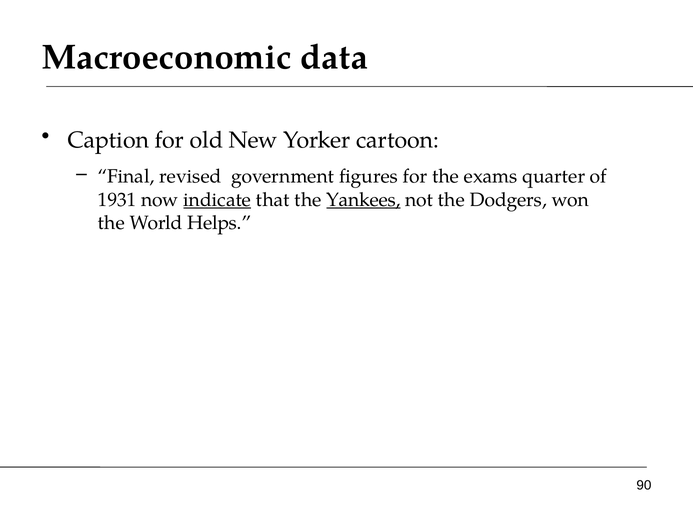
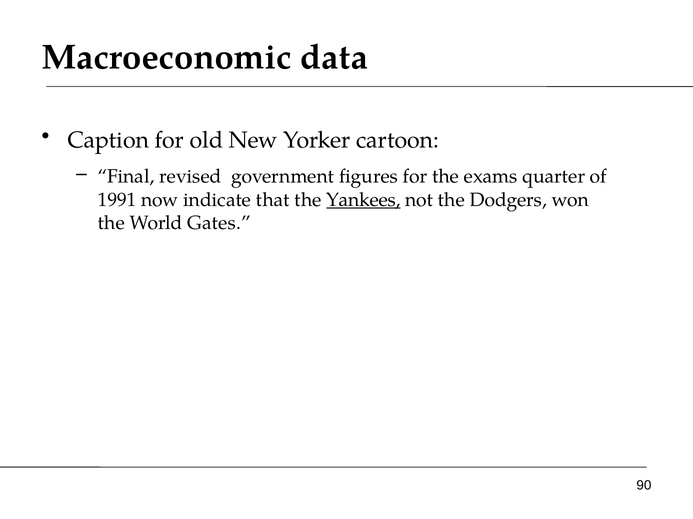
1931: 1931 -> 1991 (117, 200)
indicate underline: present -> none (217, 200)
Helps: Helps -> Gates (219, 223)
